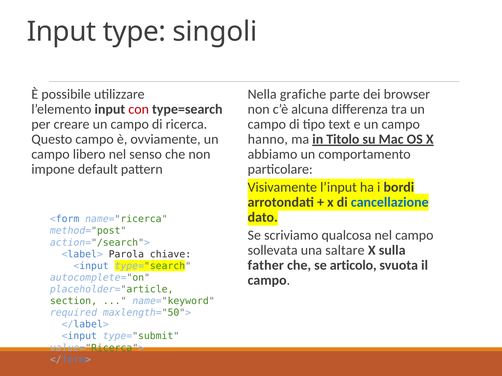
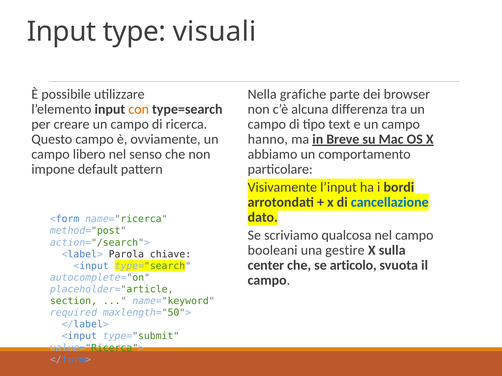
singoli: singoli -> visuali (215, 32)
con colour: red -> orange (139, 109)
Titolo: Titolo -> Breve (343, 139)
sollevata: sollevata -> booleani (273, 251)
saltare: saltare -> gestire (345, 251)
father: father -> center (266, 266)
